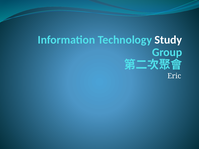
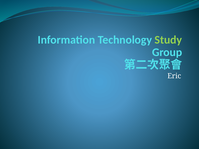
Study colour: white -> light green (168, 40)
